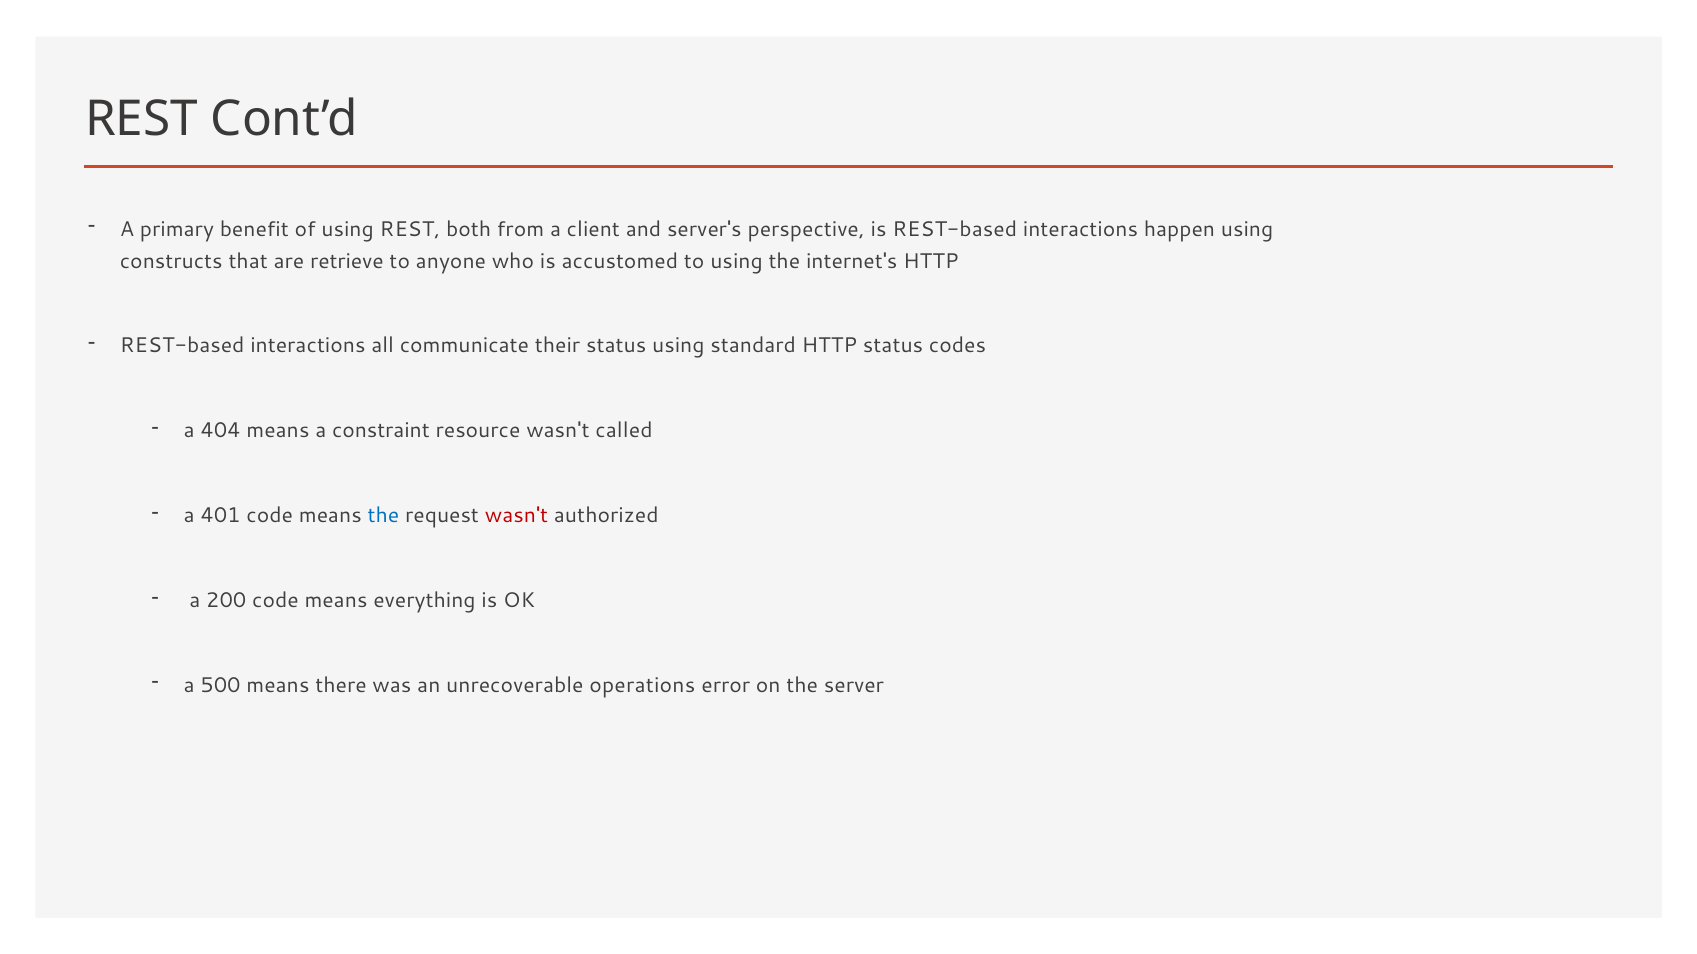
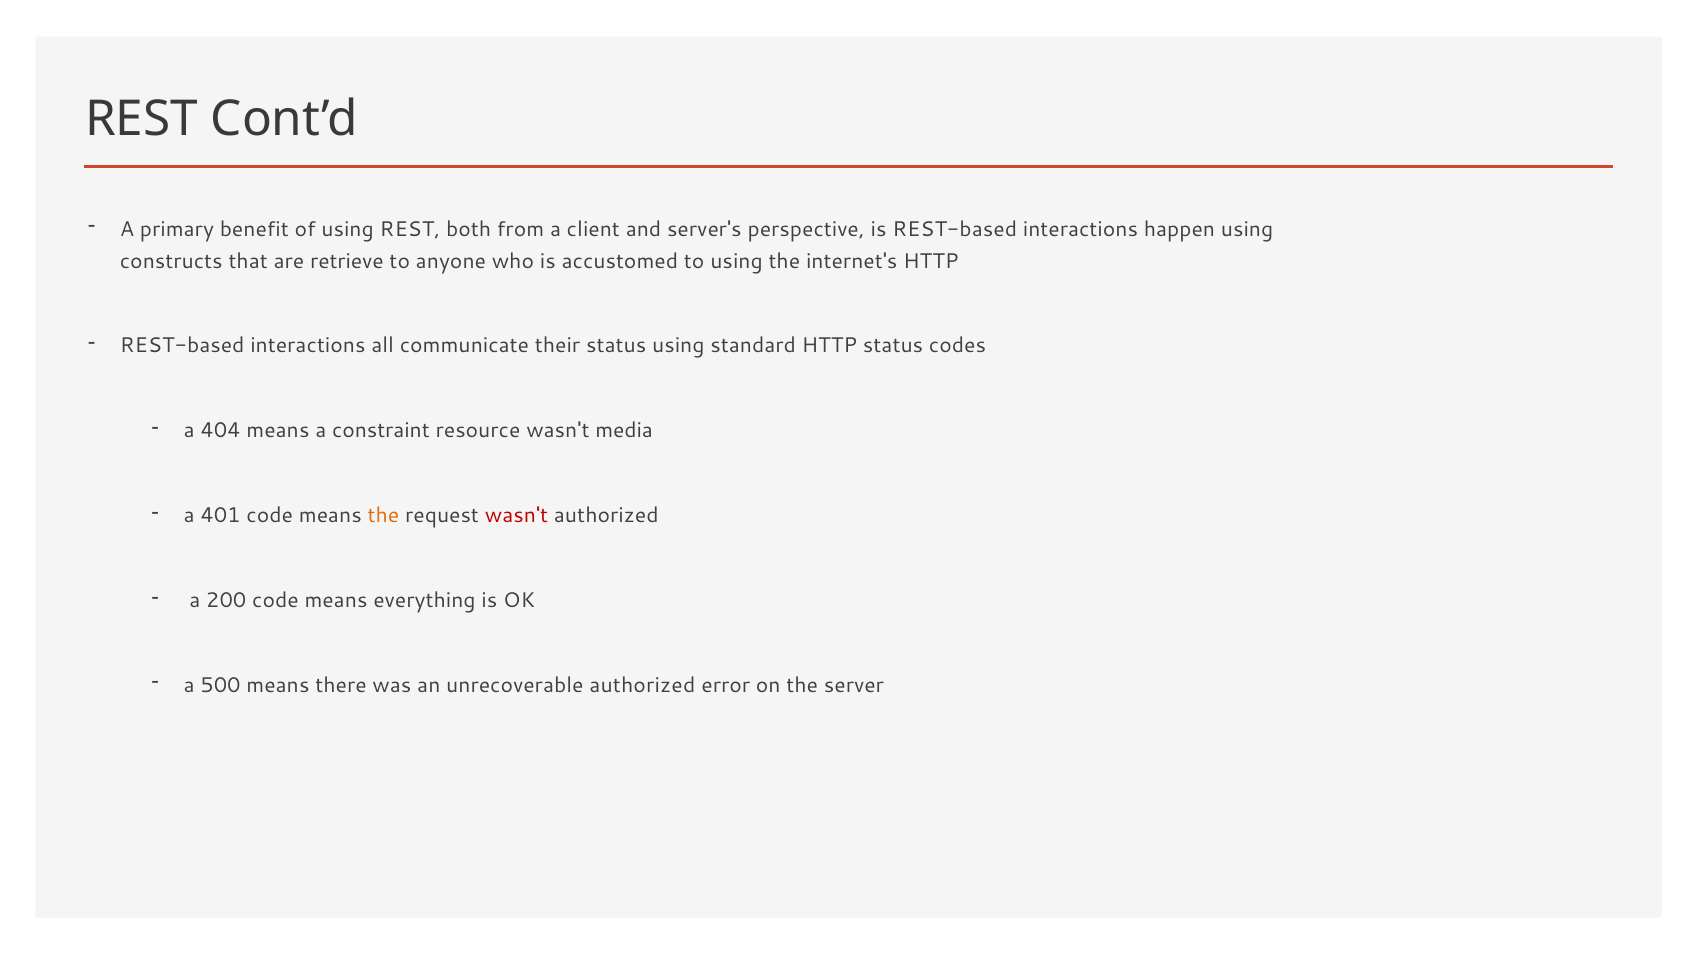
called: called -> media (624, 431)
the colour: blue -> orange (383, 516)
unrecoverable operations: operations -> authorized (642, 686)
